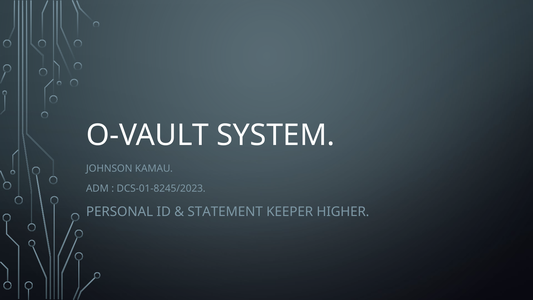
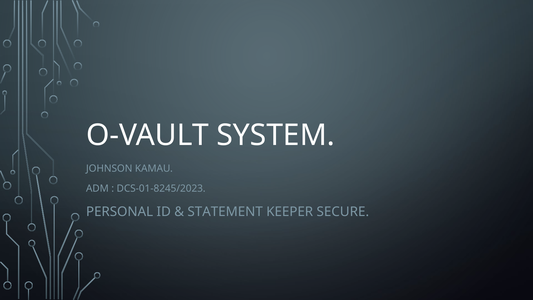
HIGHER: HIGHER -> SECURE (343, 211)
